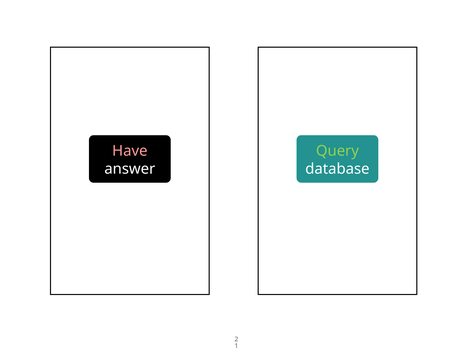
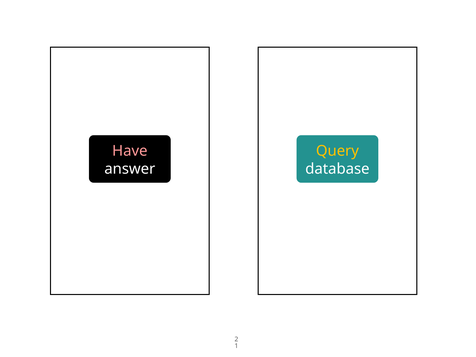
Query colour: light green -> yellow (337, 151)
